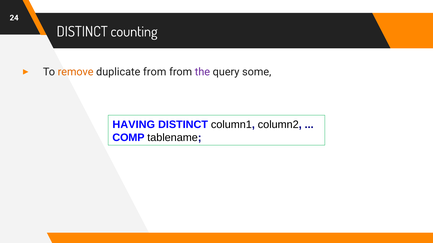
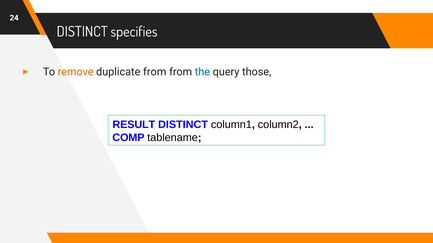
counting: counting -> specifies (134, 32)
the colour: purple -> blue (202, 72)
some: some -> those (257, 72)
HAVING: HAVING -> RESULT (134, 125)
